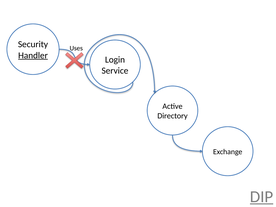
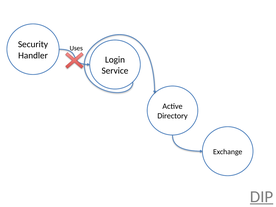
Handler underline: present -> none (33, 55)
